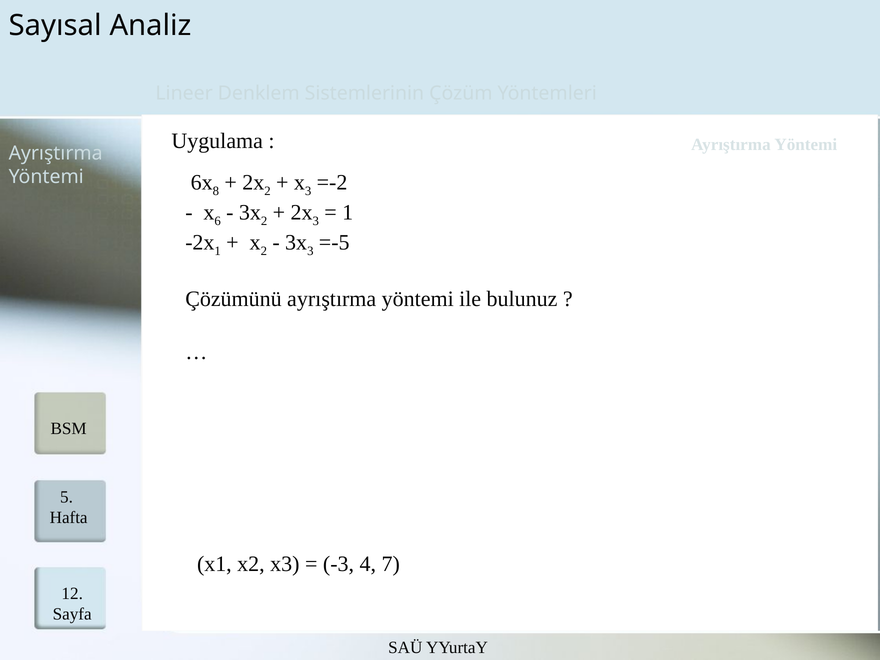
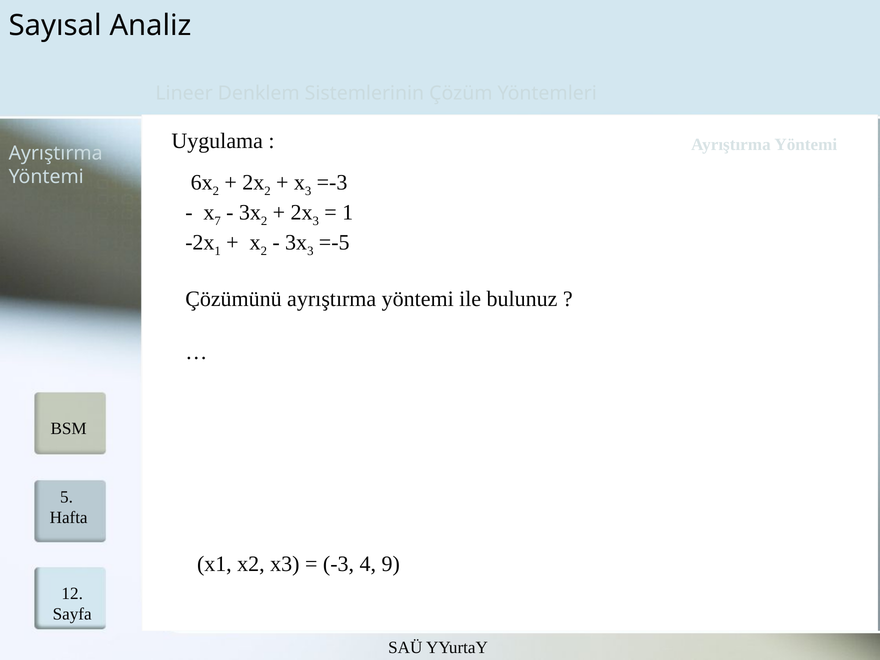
8: 8 -> 2 (216, 191)
=-2: =-2 -> =-3 (332, 183)
6: 6 -> 7 (218, 221)
7: 7 -> 9 (391, 564)
